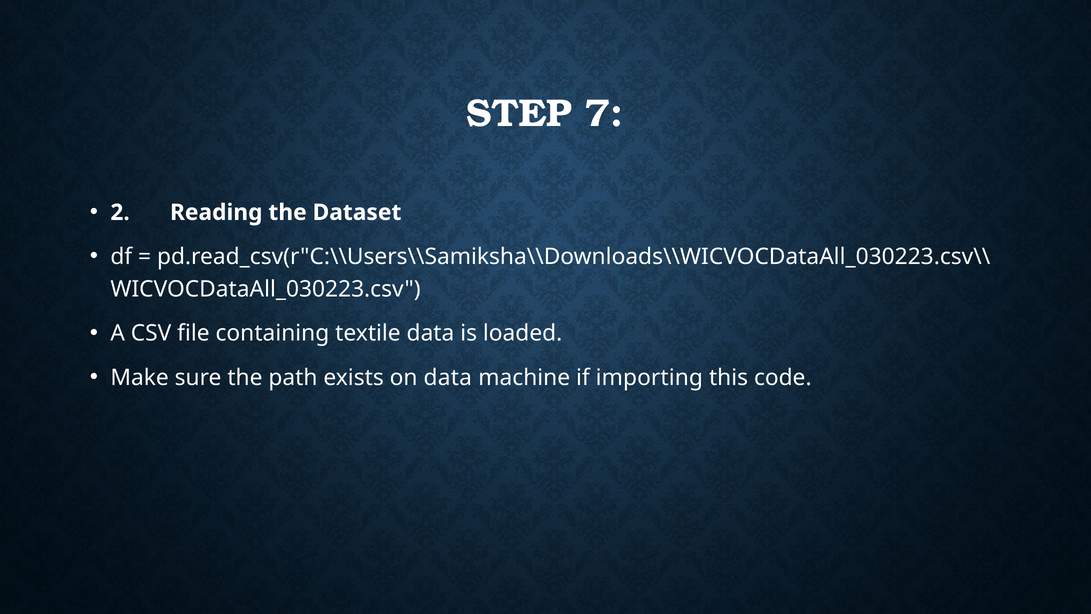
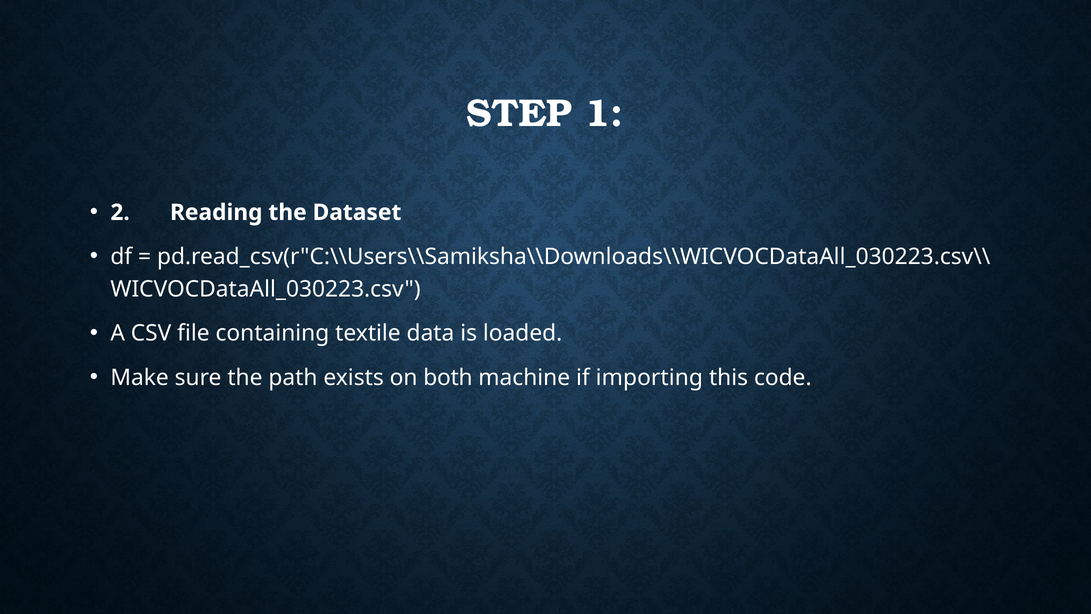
7: 7 -> 1 (604, 114)
on data: data -> both (448, 377)
